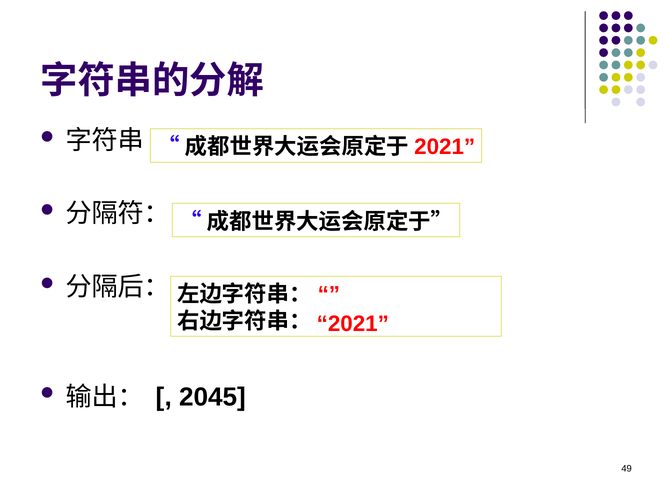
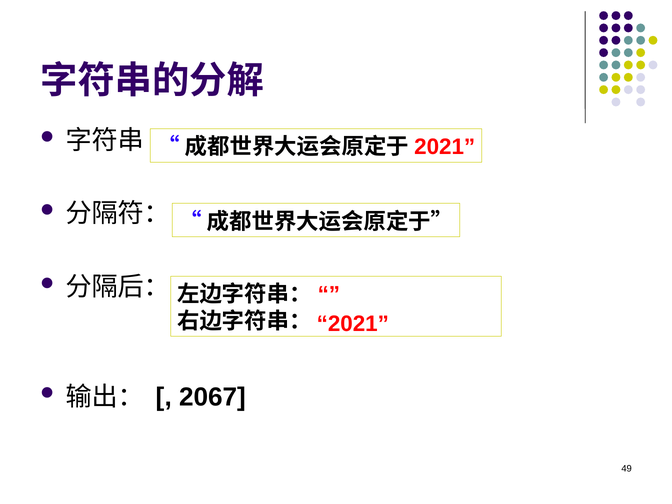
2045: 2045 -> 2067 (212, 397)
